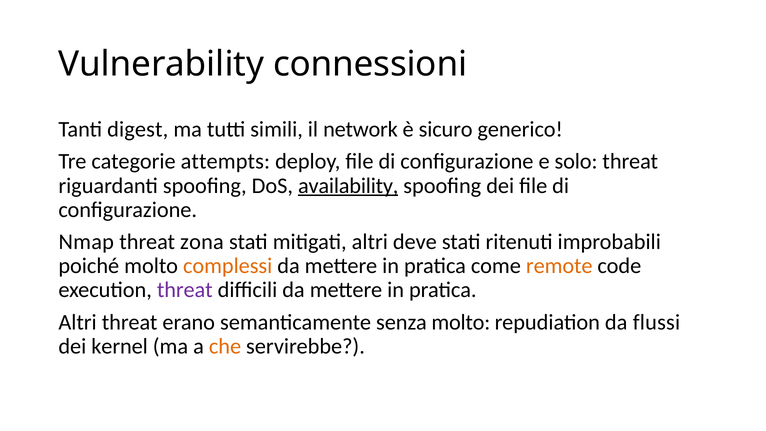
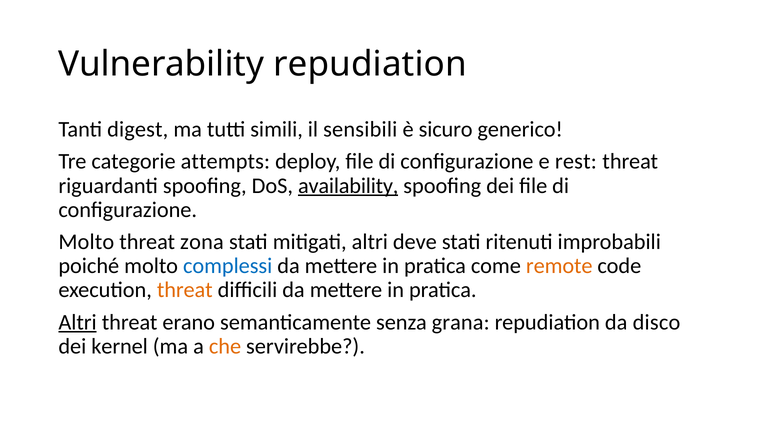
Vulnerability connessioni: connessioni -> repudiation (370, 64)
network: network -> sensibili (360, 129)
solo: solo -> rest (576, 162)
Nmap: Nmap -> Molto (86, 242)
complessi colour: orange -> blue (228, 266)
threat colour: purple -> orange (185, 290)
Altri underline: none -> present (78, 322)
senza molto: molto -> grana (461, 322)
flussi: flussi -> disco (657, 322)
